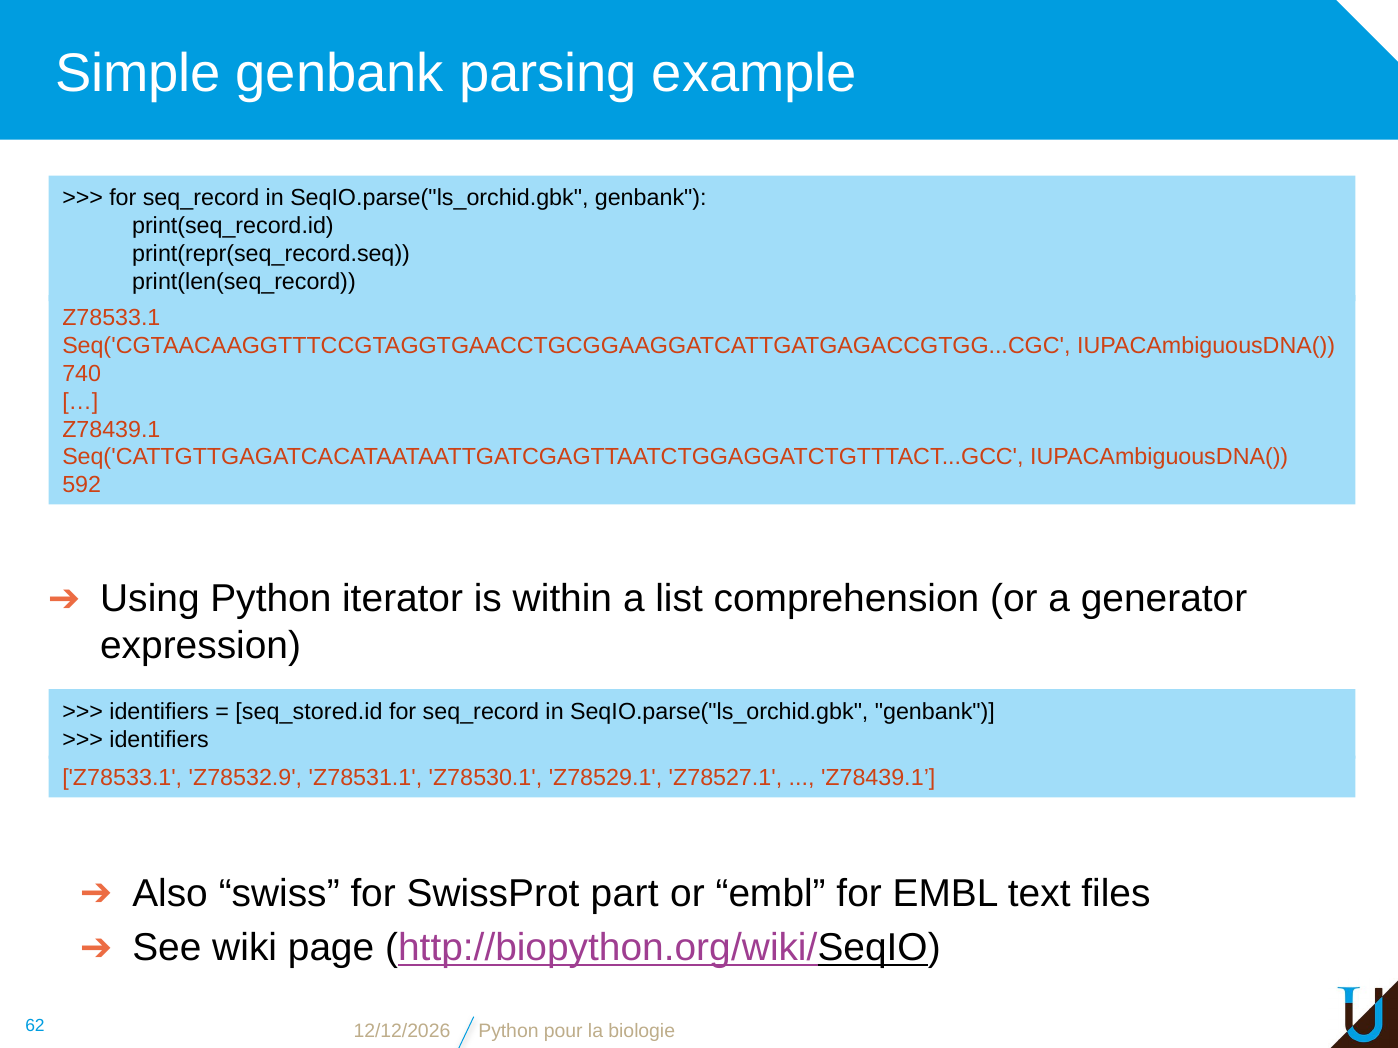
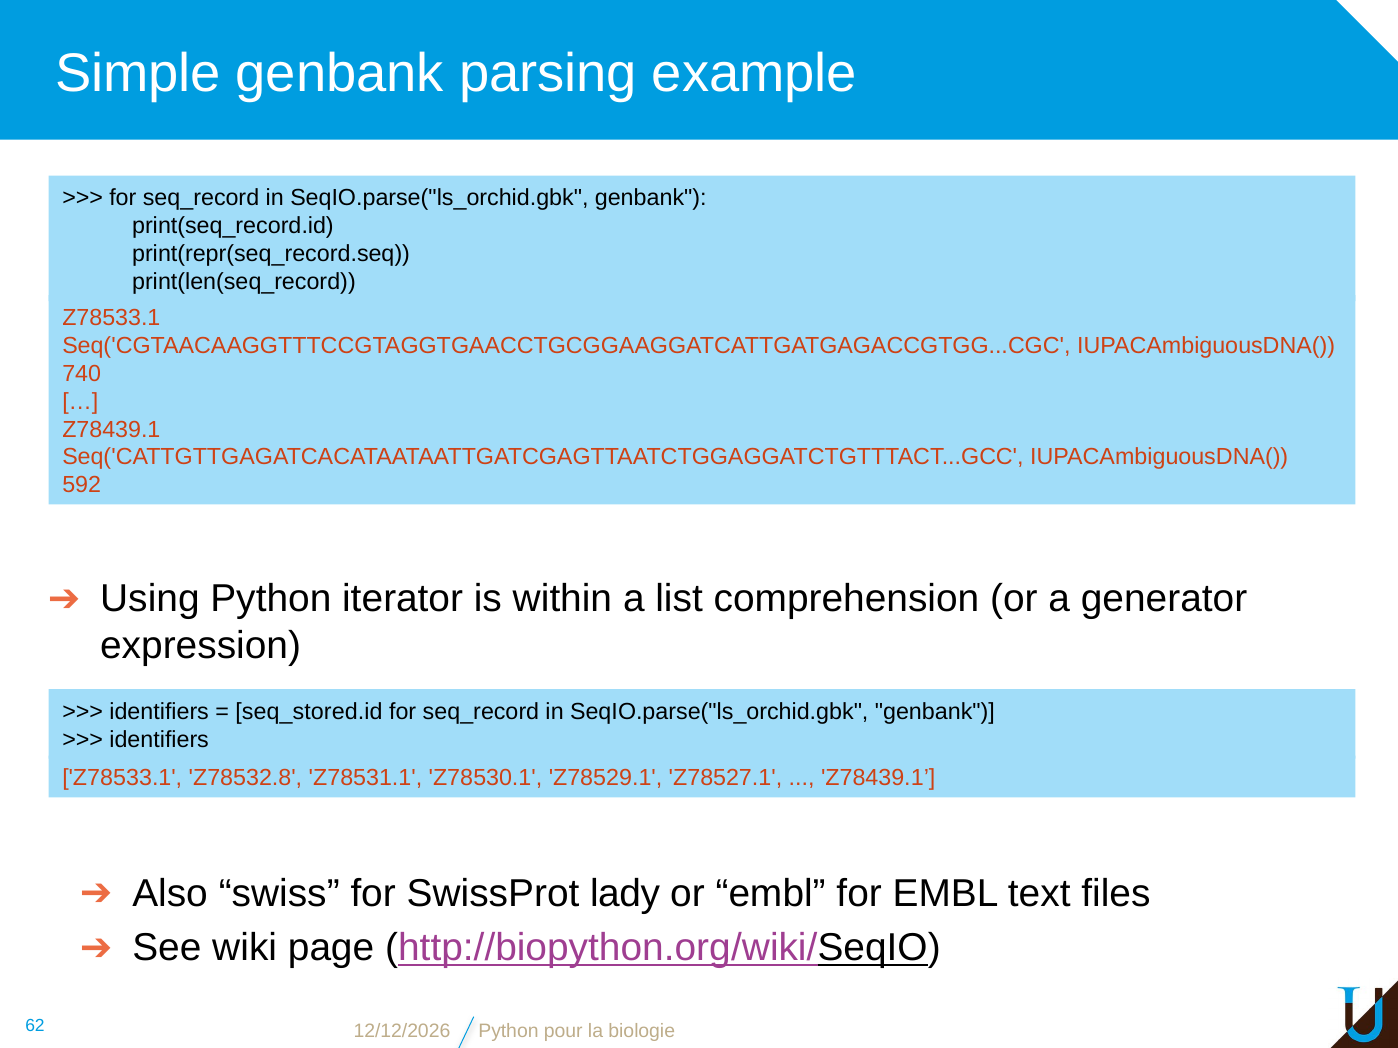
Z78532.9: Z78532.9 -> Z78532.8 (245, 778)
part: part -> lady (625, 894)
